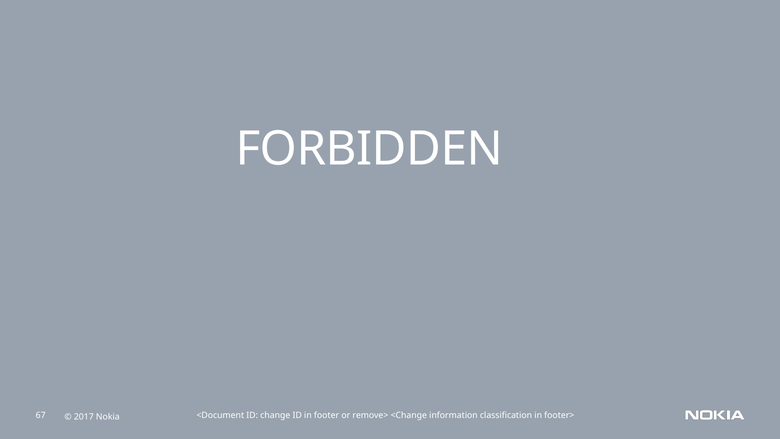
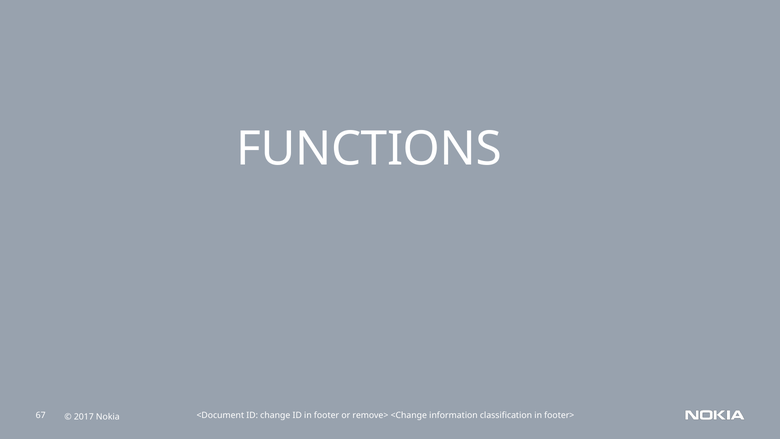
FORBIDDEN: FORBIDDEN -> FUNCTIONS (369, 149)
